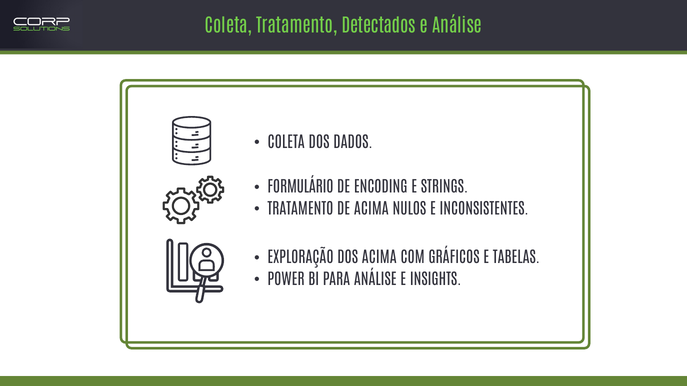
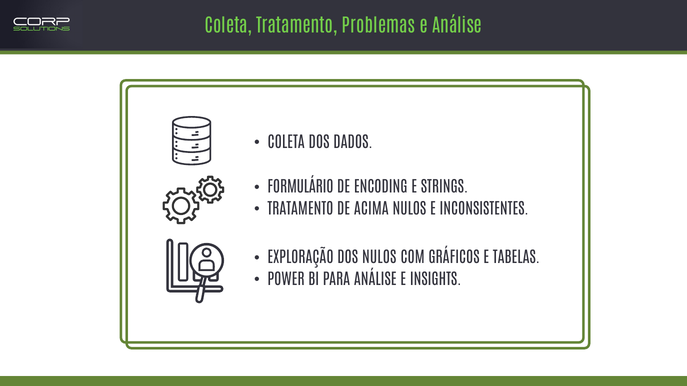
Detectados: Detectados -> Problemas (378, 27)
DOS ACIMA: ACIMA -> NULOS (379, 258)
